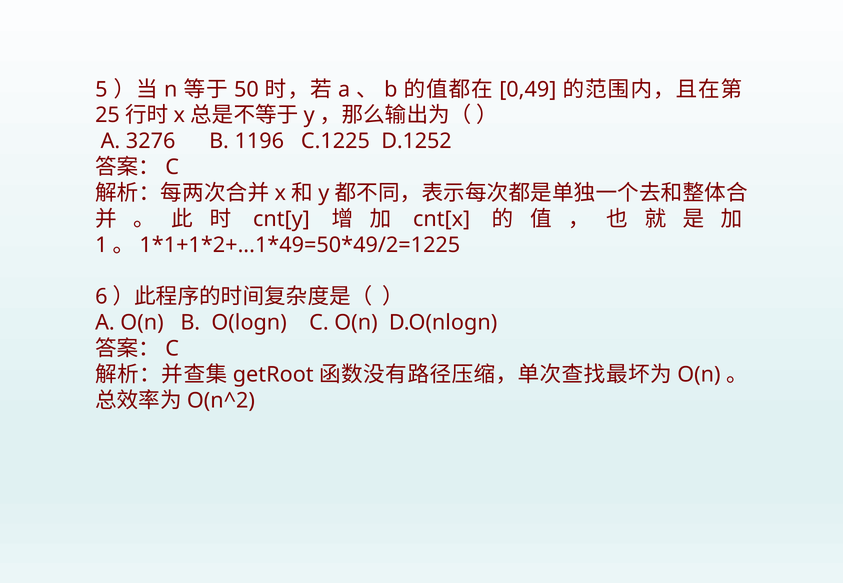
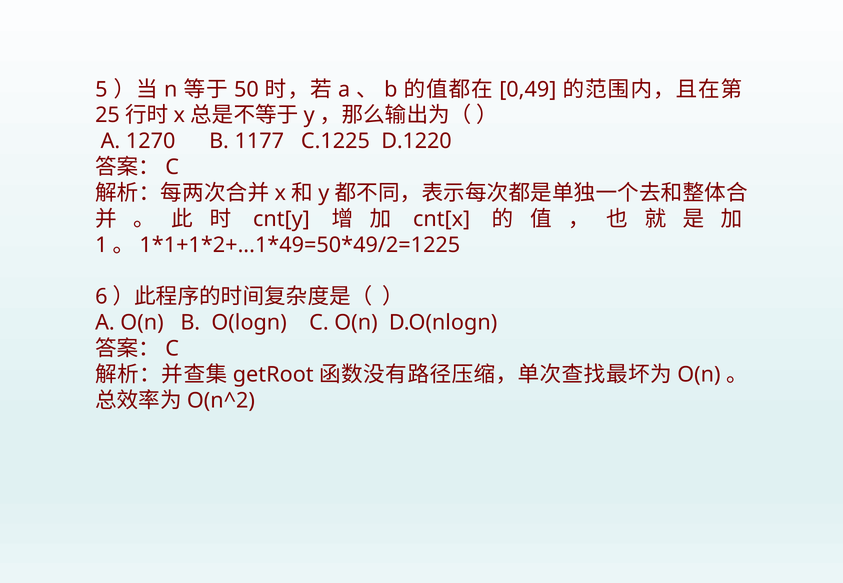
3276: 3276 -> 1270 (151, 141)
1196: 1196 -> 1177 (259, 141)
D.1252: D.1252 -> D.1220 (416, 141)
